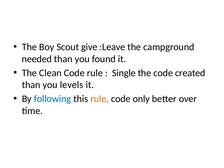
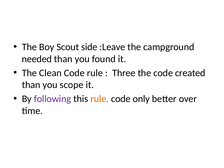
give: give -> side (89, 47)
Single: Single -> Three (124, 73)
levels: levels -> scope (72, 85)
following colour: blue -> purple (53, 99)
